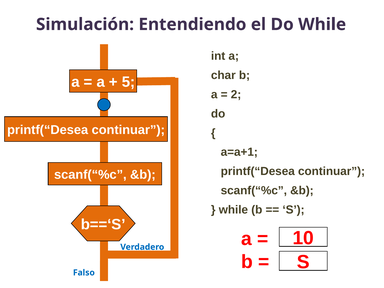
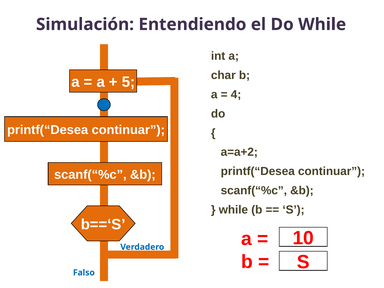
2: 2 -> 4 (236, 94)
a=a+1: a=a+1 -> a=a+2 (239, 152)
